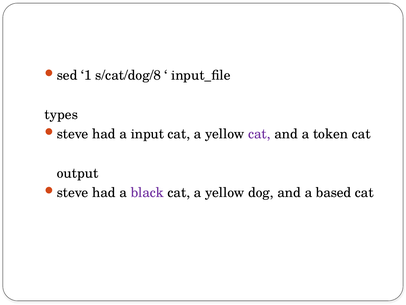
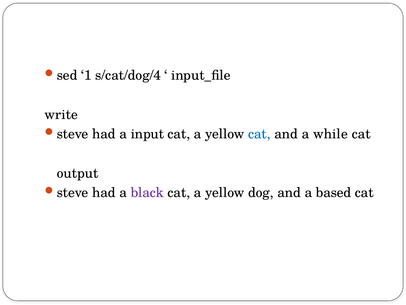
s/cat/dog/8: s/cat/dog/8 -> s/cat/dog/4 (128, 75)
types: types -> write (61, 114)
cat colour: purple -> blue (259, 134)
token: token -> while (330, 134)
